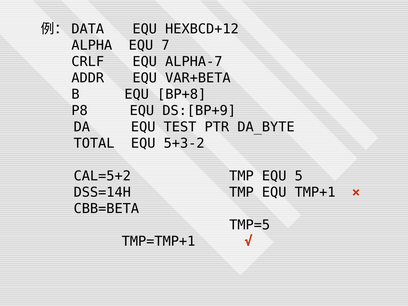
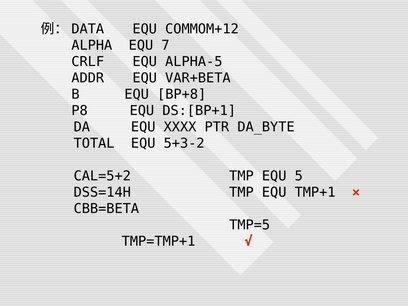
HEXBCD+12: HEXBCD+12 -> COMMOM+12 (202, 29)
ALPHA-7: ALPHA-7 -> ALPHA-5 (194, 62)
DS:[BP+9: DS:[BP+9 -> DS:[BP+1 (199, 111)
TEST: TEST -> XXXX (180, 127)
